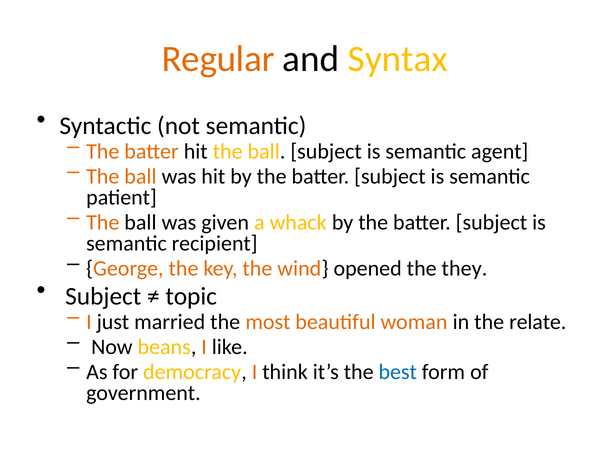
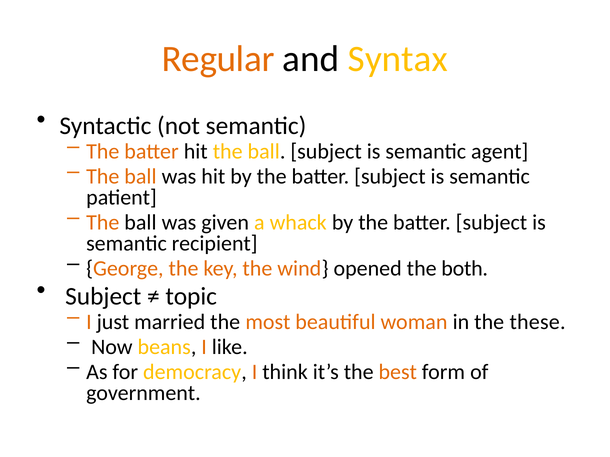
they: they -> both (465, 269)
relate: relate -> these (538, 323)
best colour: blue -> orange (398, 372)
